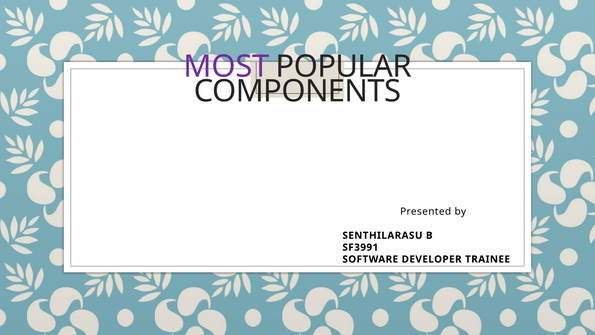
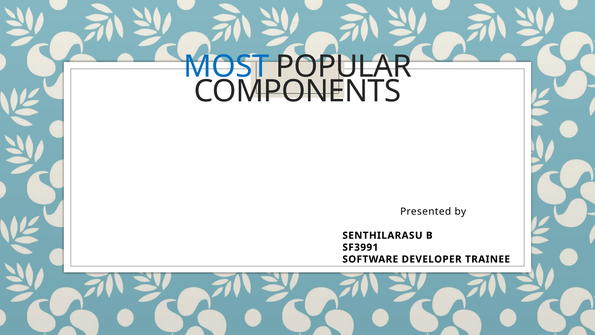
MOST colour: purple -> blue (226, 67)
